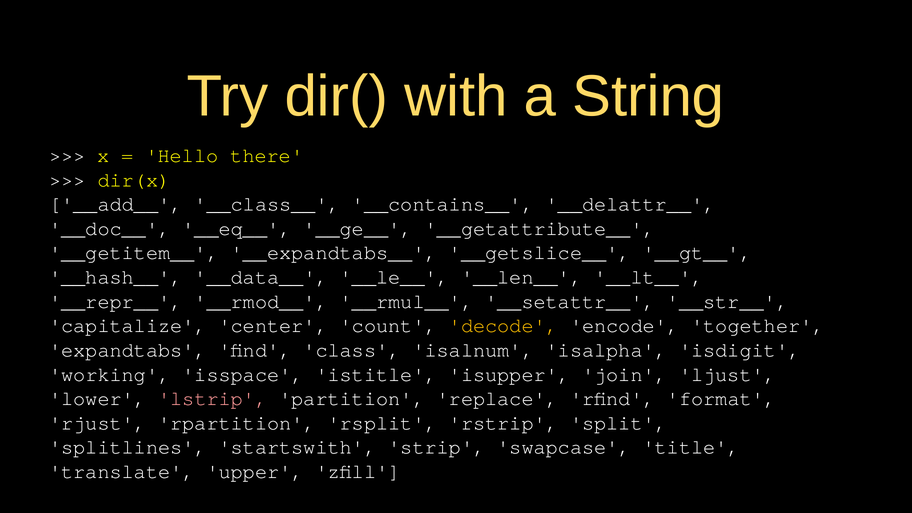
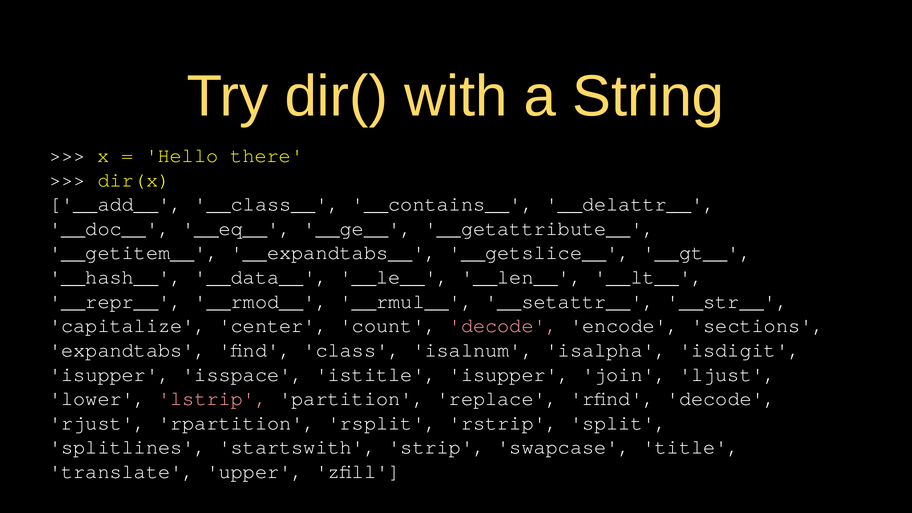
decode colour: yellow -> pink (503, 326)
together: together -> sections (758, 326)
working: working -> isupper (110, 374)
rfind format: format -> decode (721, 399)
